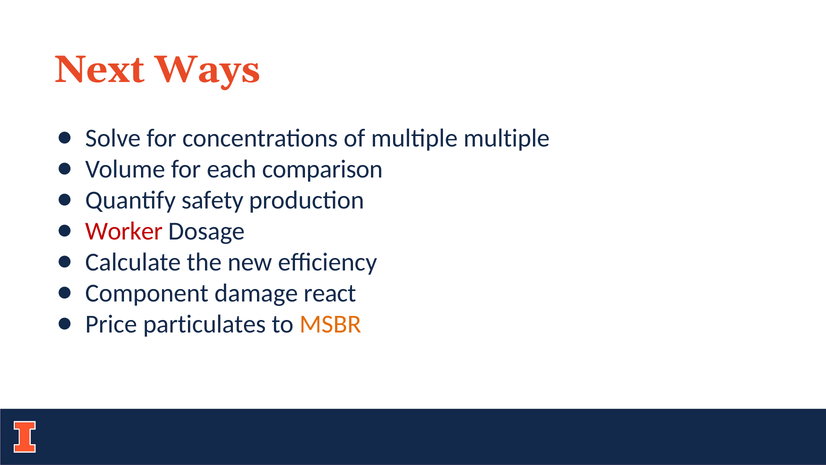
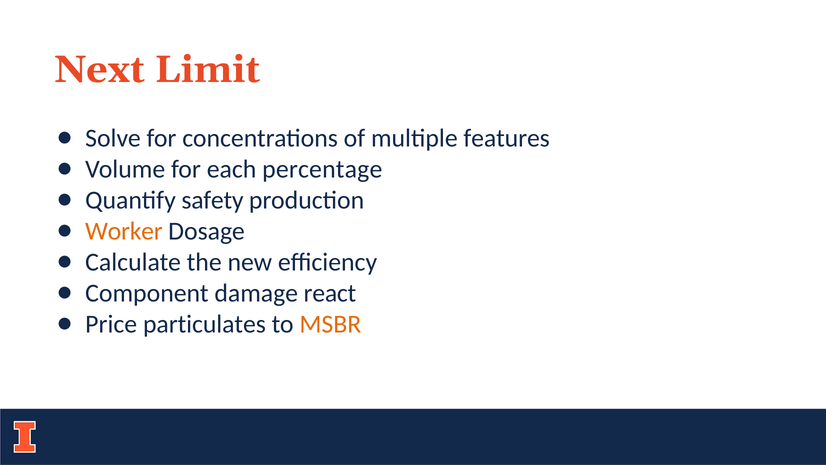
Ways: Ways -> Limit (207, 69)
multiple multiple: multiple -> features (507, 138)
comparison: comparison -> percentage (322, 169)
Worker colour: red -> orange (124, 231)
